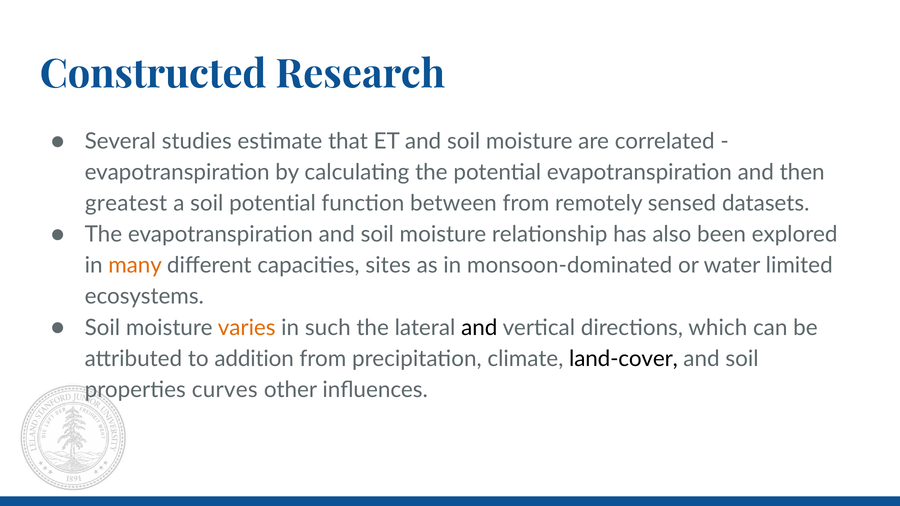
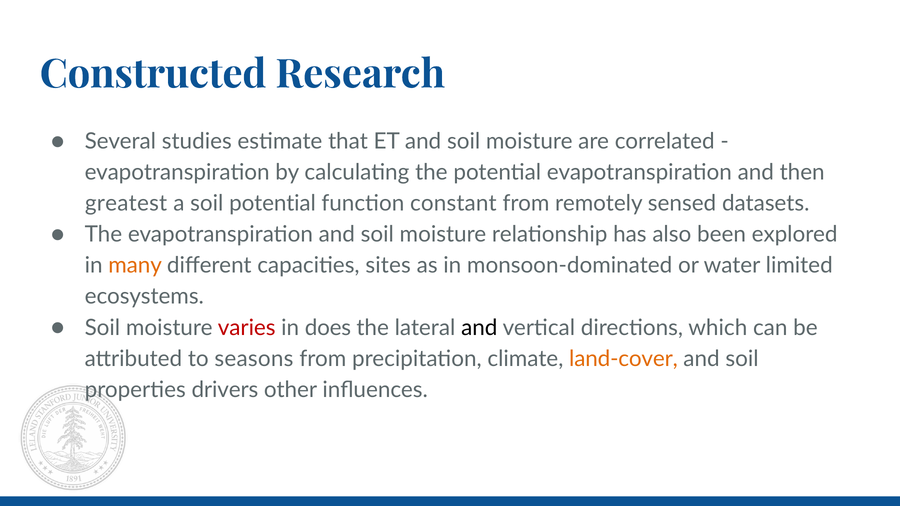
between: between -> constant (453, 204)
varies colour: orange -> red (247, 328)
such: such -> does (328, 328)
addition: addition -> seasons (254, 359)
land-cover colour: black -> orange (623, 359)
curves: curves -> drivers (225, 390)
